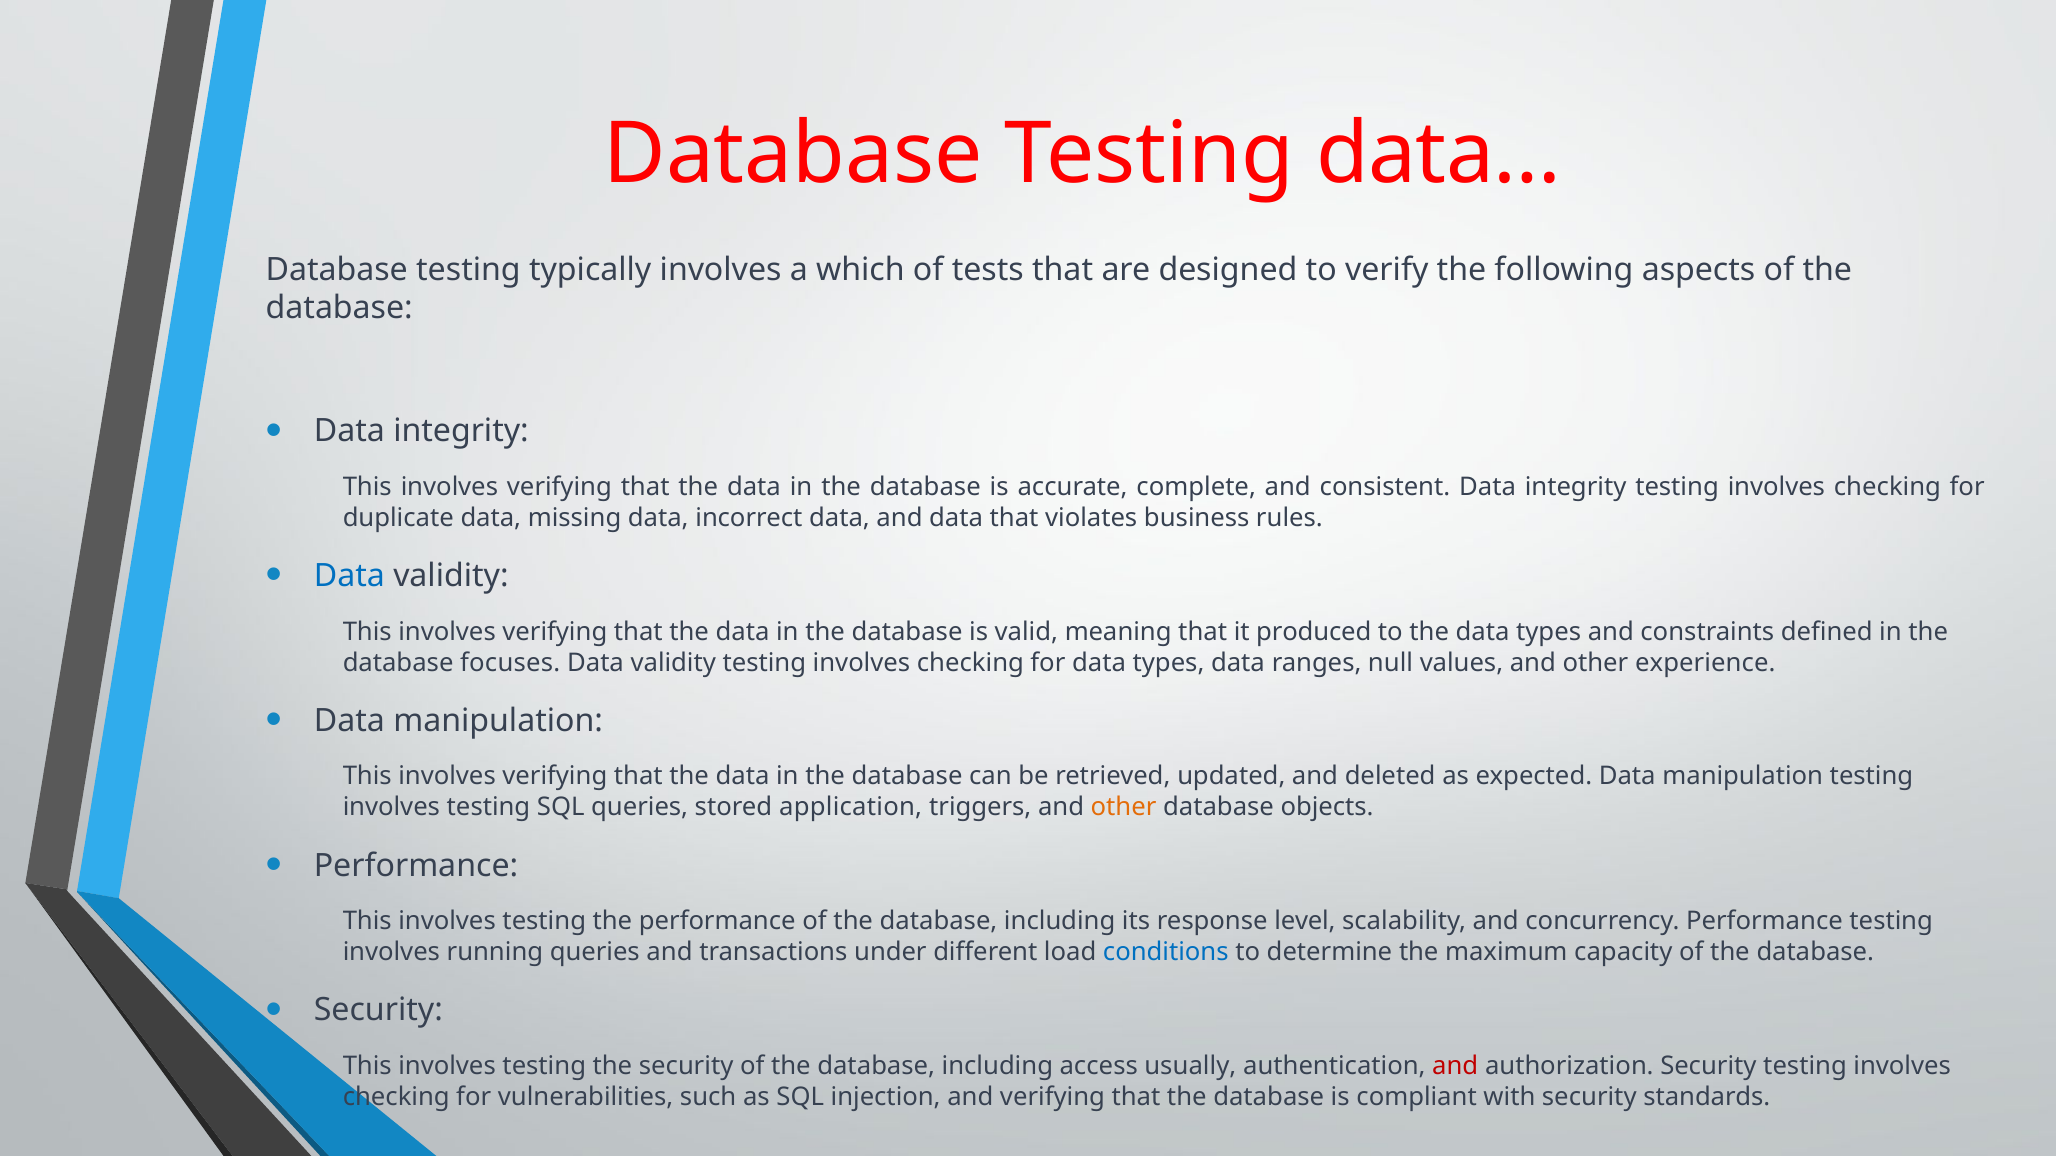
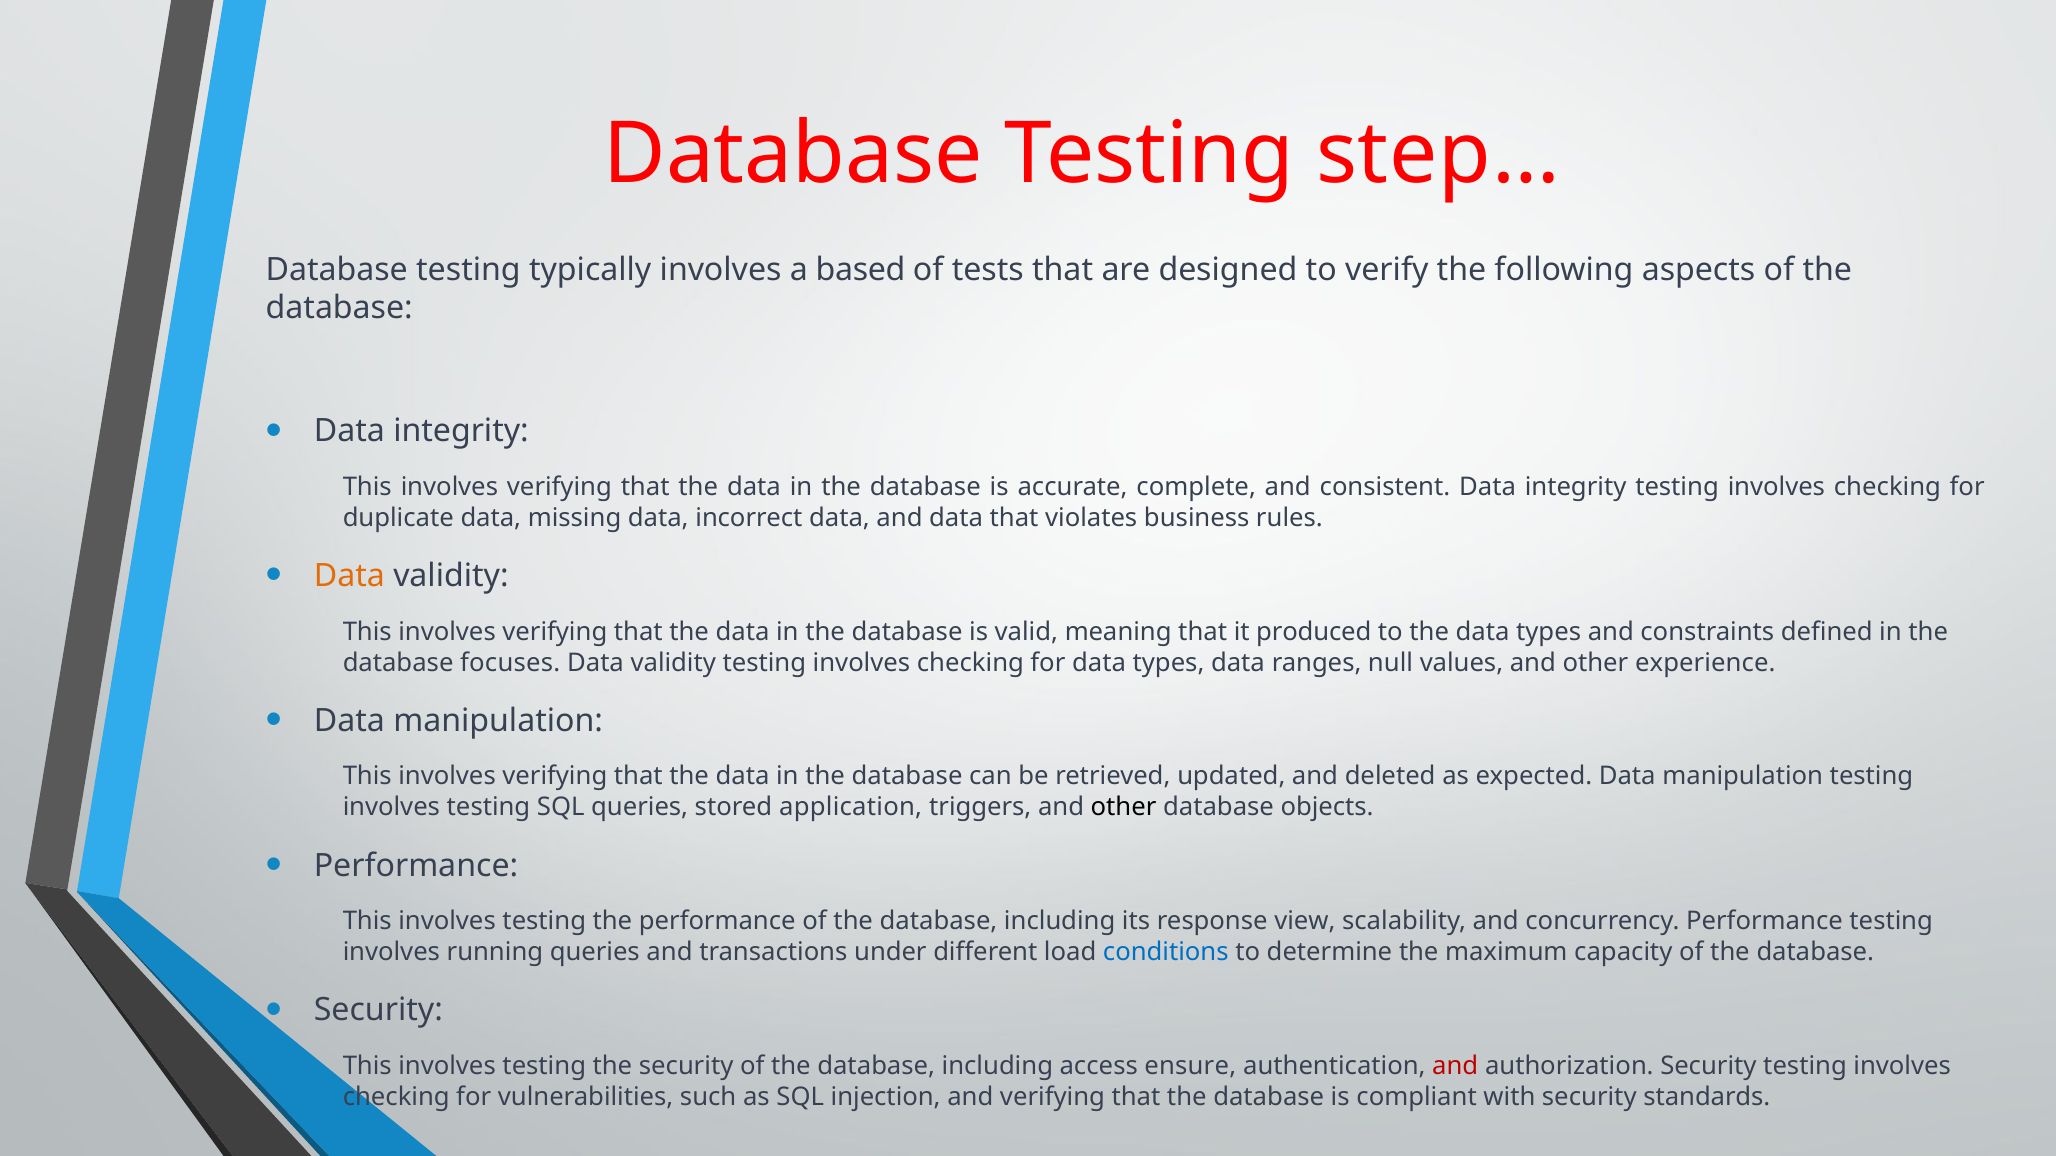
data…: data… -> step… (1438, 155)
which: which -> based (861, 270)
Data colour: blue -> orange (349, 576)
other colour: orange -> black (1124, 808)
level: level -> view (1305, 922)
usually: usually -> ensure (1190, 1066)
